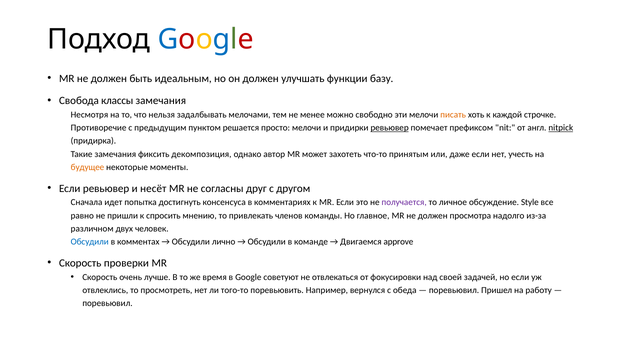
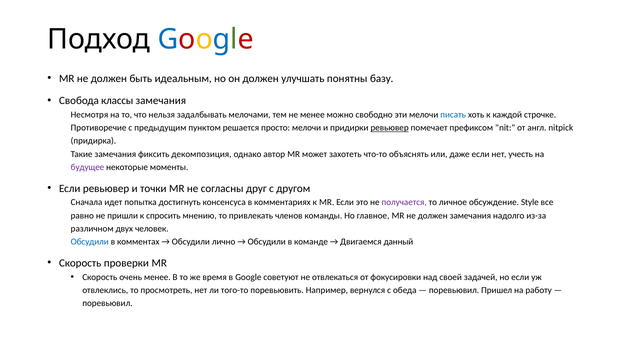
функции: функции -> понятны (347, 78)
писать colour: orange -> blue (453, 115)
nitpick underline: present -> none (561, 128)
принятым: принятым -> объяснять (409, 154)
будущее colour: orange -> purple (87, 167)
несёт: несёт -> точки (153, 188)
должен просмотра: просмотра -> замечания (470, 215)
approve: approve -> данный (398, 242)
очень лучше: лучше -> менее (157, 277)
